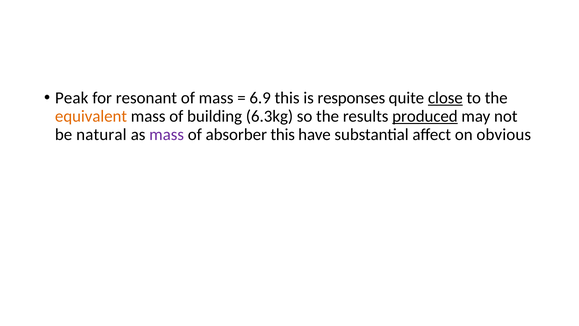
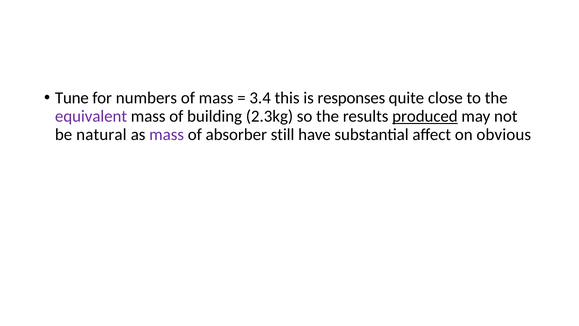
Peak: Peak -> Tune (72, 98)
resonant: resonant -> numbers (146, 98)
6.9: 6.9 -> 3.4 (260, 98)
close underline: present -> none (445, 98)
equivalent colour: orange -> purple (91, 116)
6.3kg: 6.3kg -> 2.3kg (269, 116)
absorber this: this -> still (283, 134)
